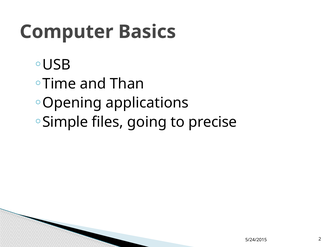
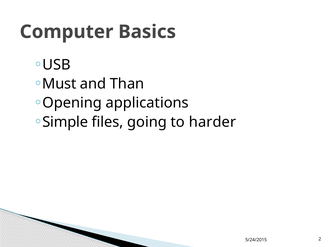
Time: Time -> Must (59, 84)
precise: precise -> harder (212, 122)
